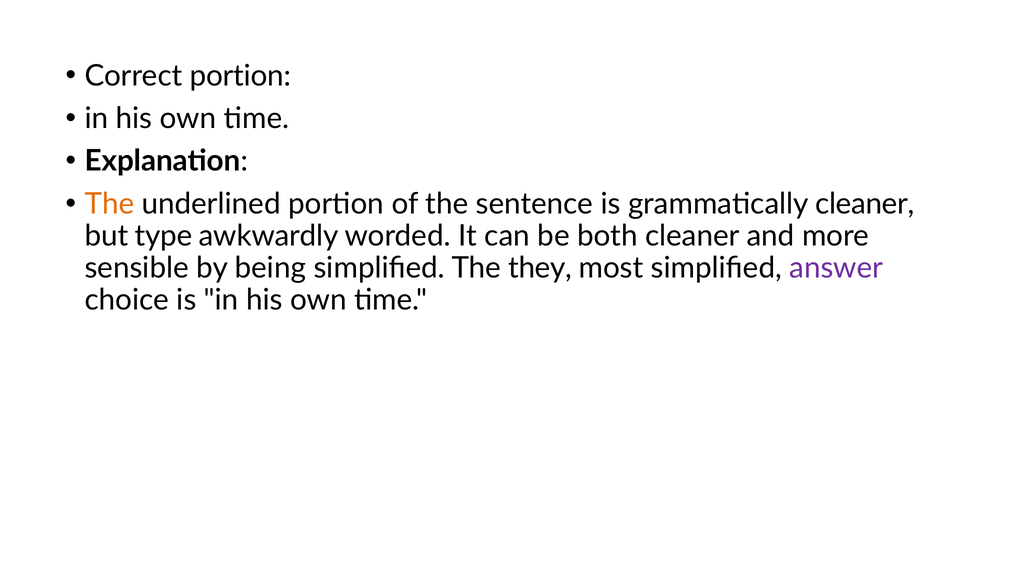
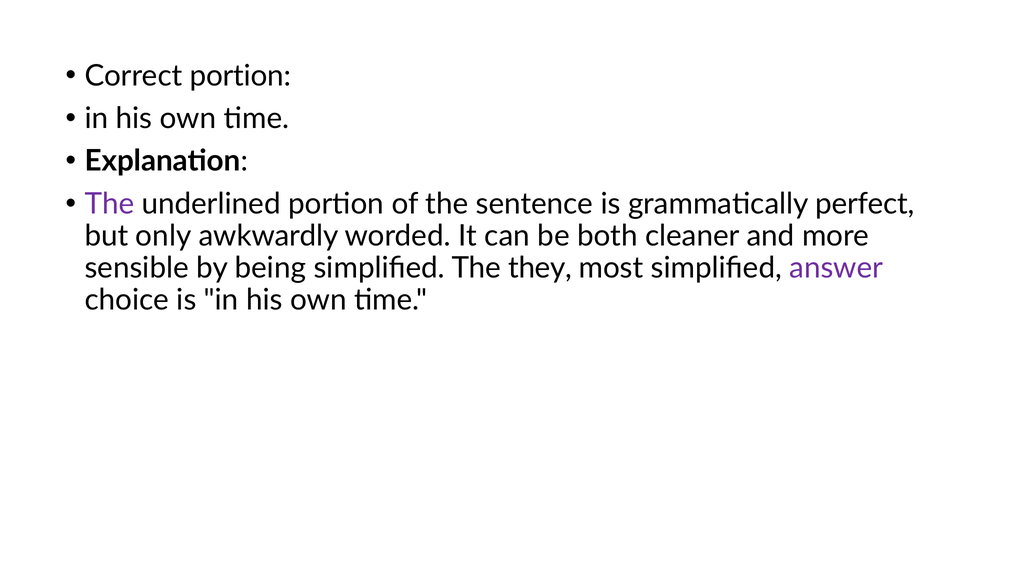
The colour: orange -> purple (109, 204)
grammatically cleaner: cleaner -> perfect (865, 204)
type: type -> only (163, 236)
